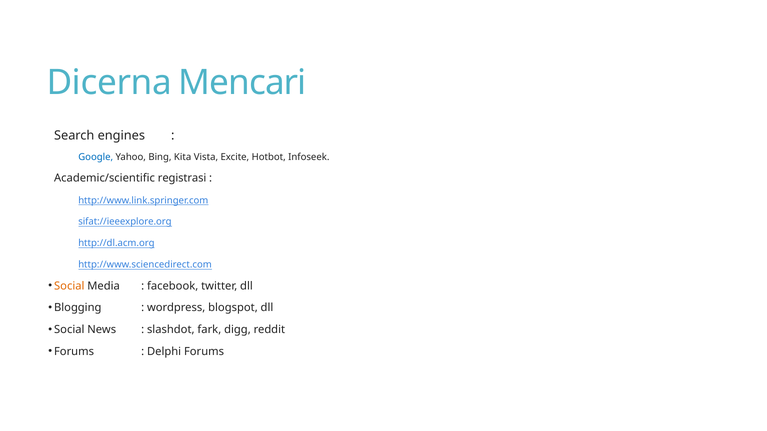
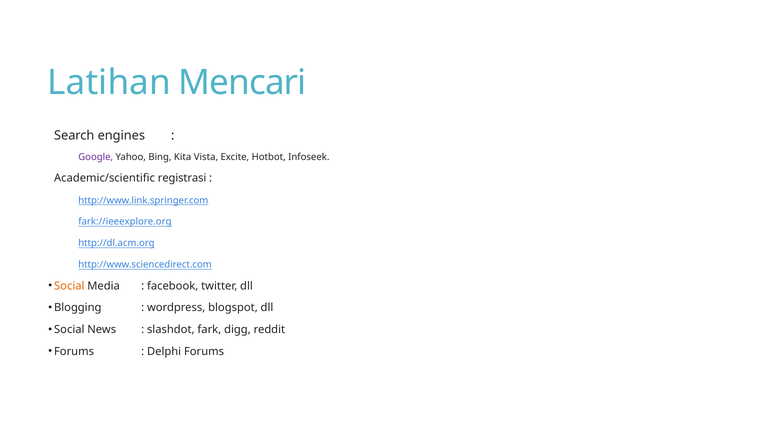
Dicerna: Dicerna -> Latihan (109, 83)
Google colour: blue -> purple (96, 157)
sifat://ieeexplore.org: sifat://ieeexplore.org -> fark://ieeexplore.org (125, 222)
